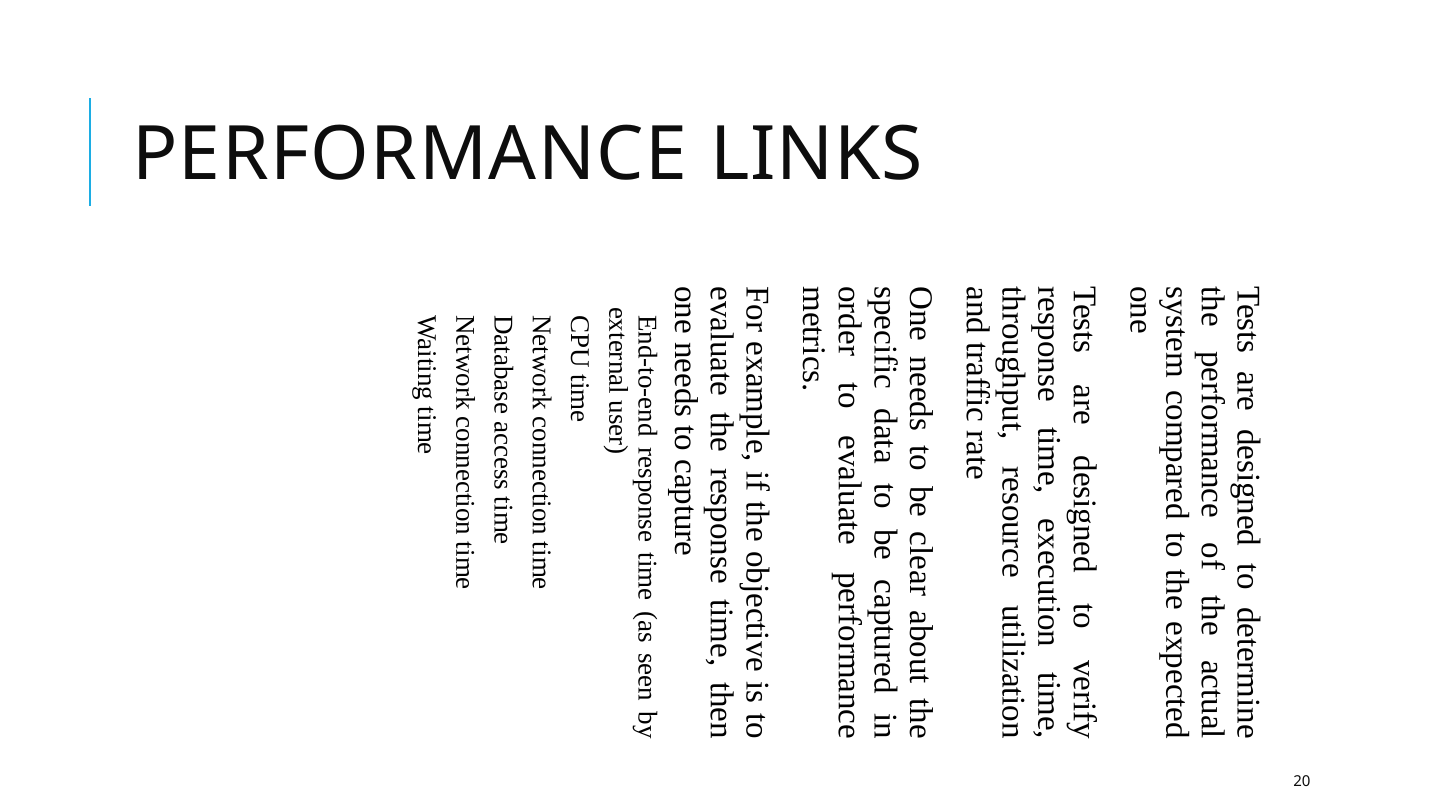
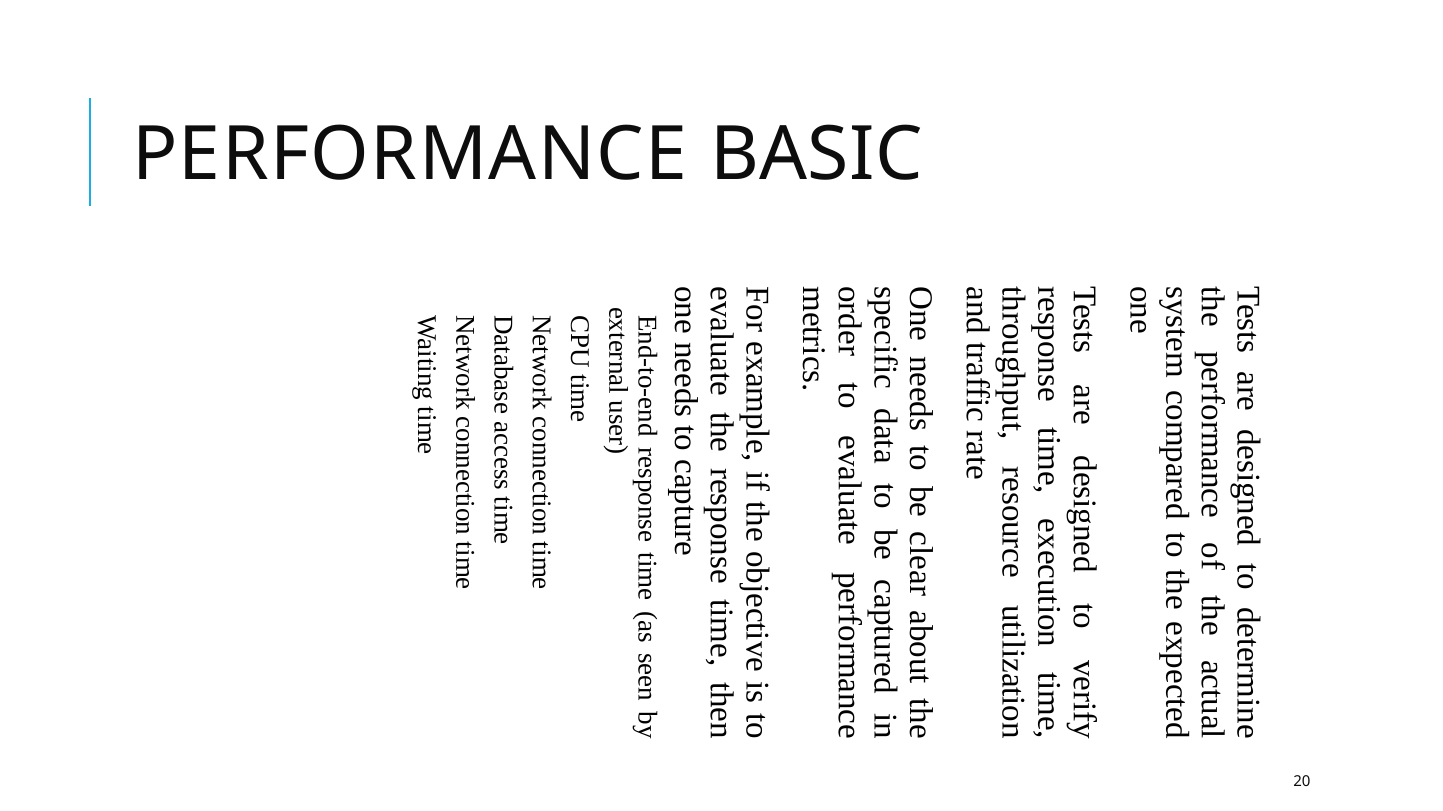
LINKS: LINKS -> BASIC (817, 155)
